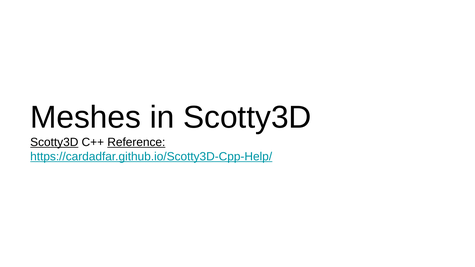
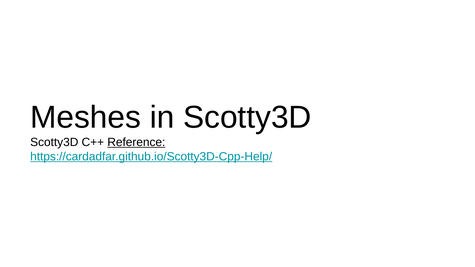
Scotty3D underline: present -> none (54, 142)
